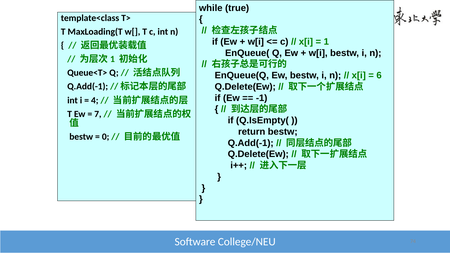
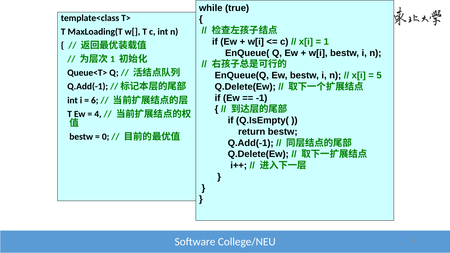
6: 6 -> 5 (379, 75)
4: 4 -> 6 (95, 100)
7: 7 -> 4 (98, 114)
